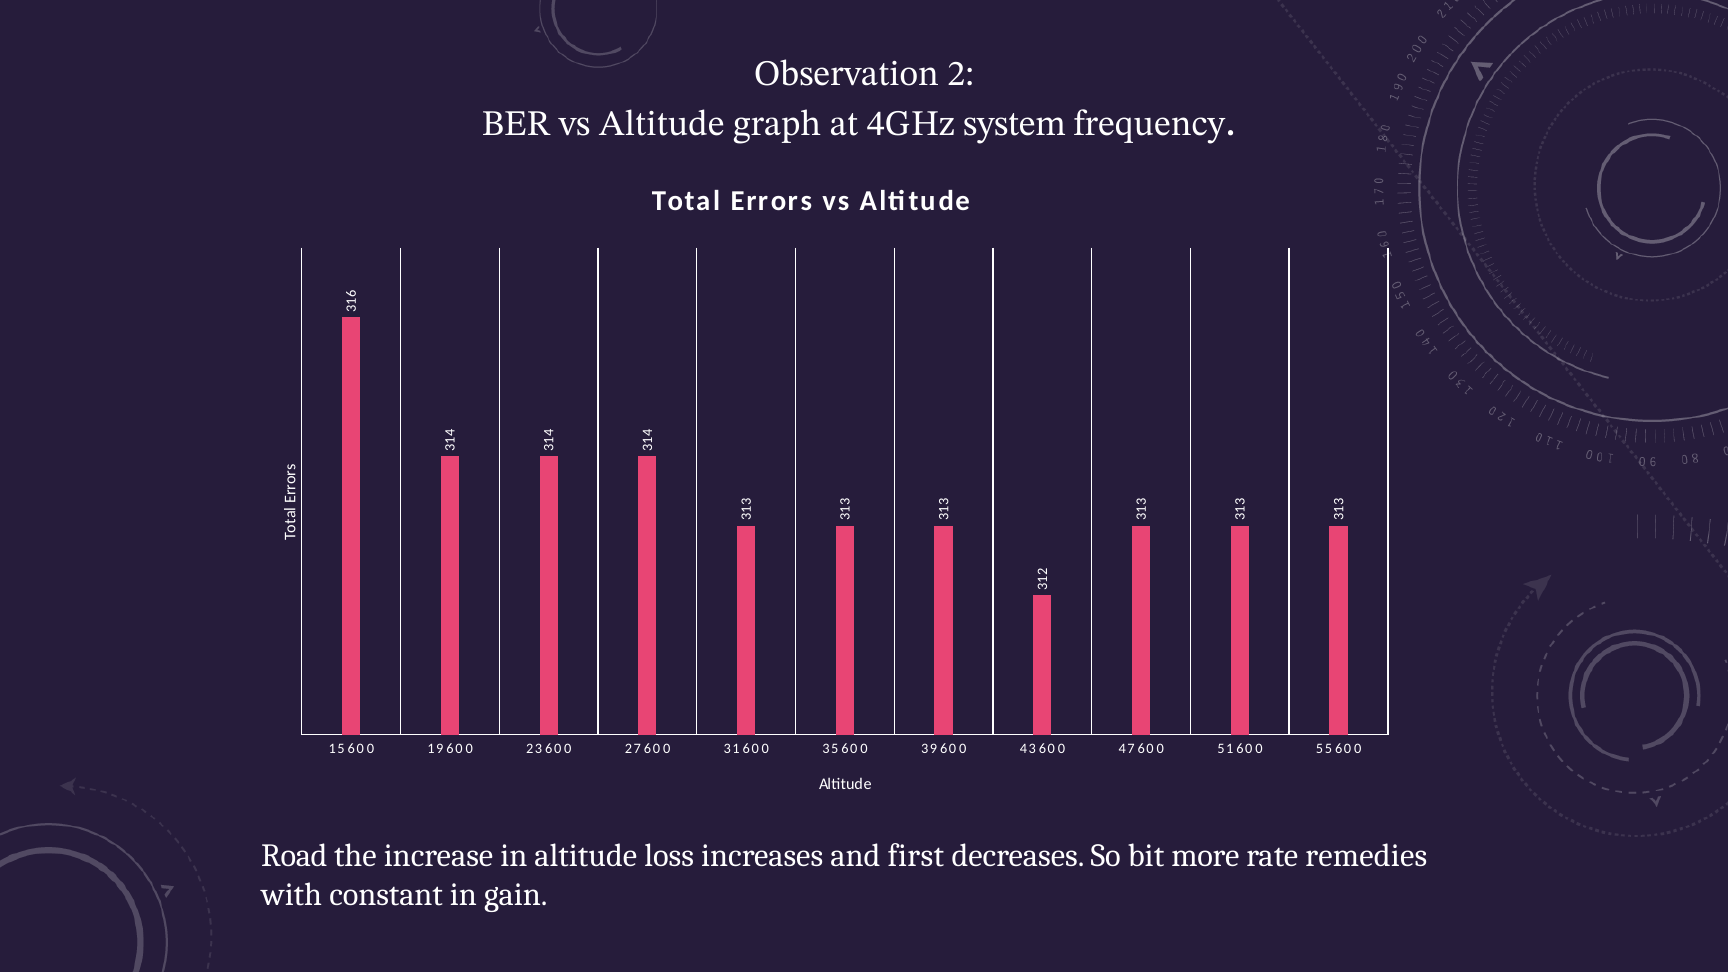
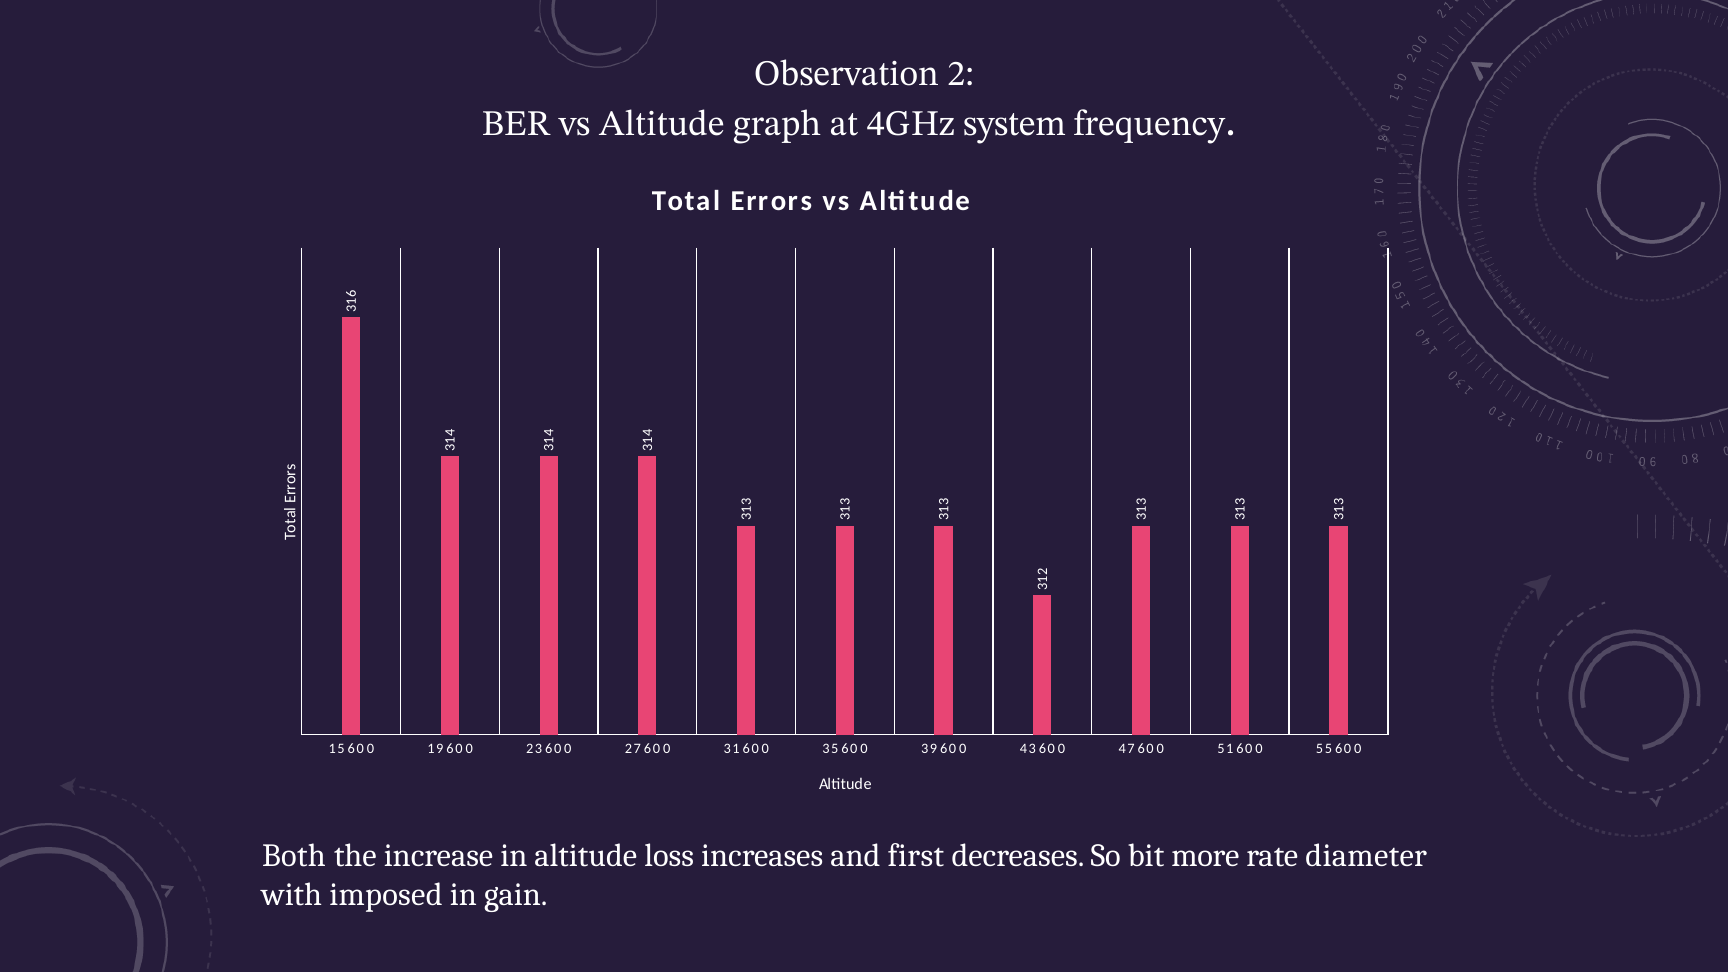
Road: Road -> Both (294, 855)
remedies: remedies -> diameter (1366, 855)
constant: constant -> imposed (386, 894)
